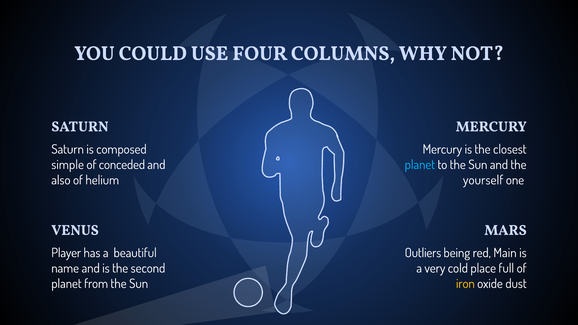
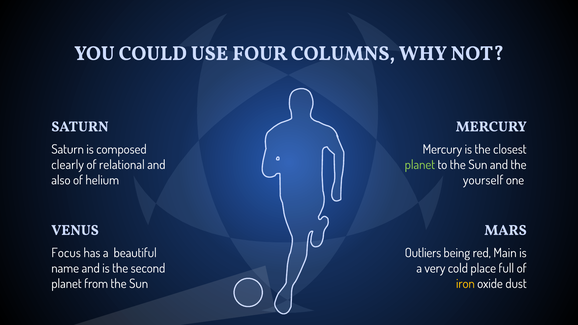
simple: simple -> clearly (68, 165)
conceded: conceded -> relational (122, 165)
planet colour: light blue -> light green (420, 165)
Player: Player -> Focus (66, 253)
